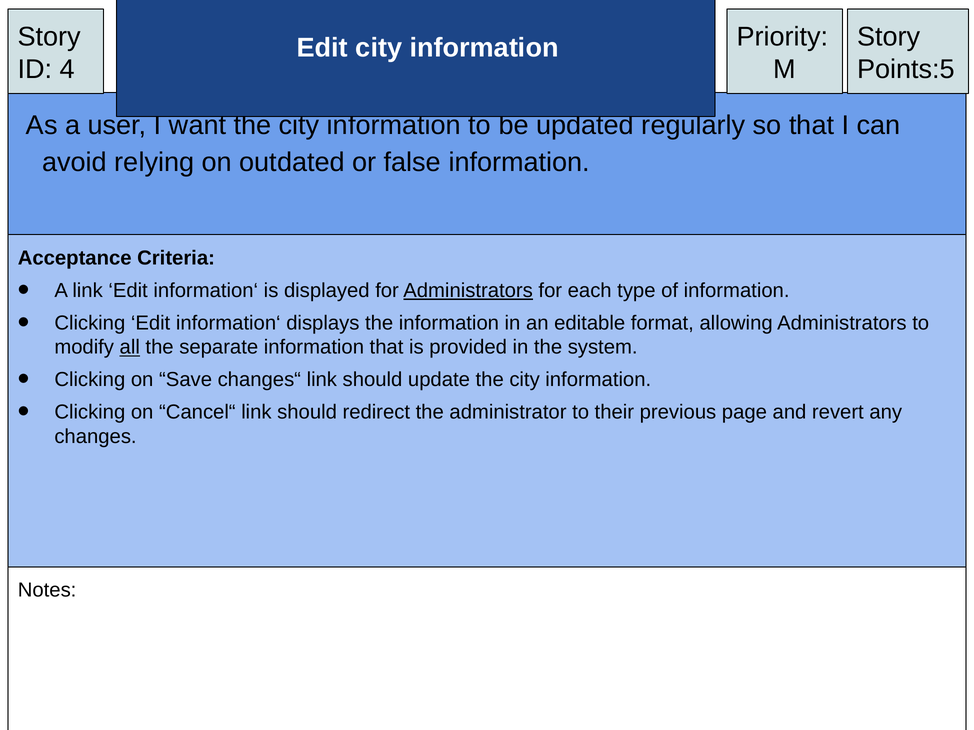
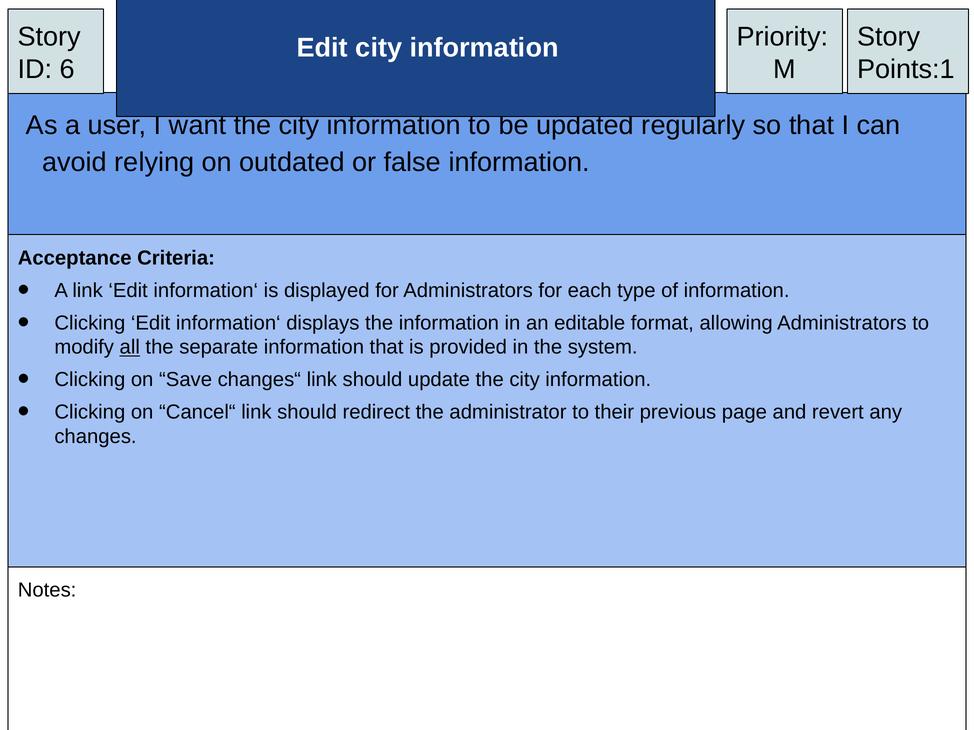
4: 4 -> 6 (67, 69)
Points:5: Points:5 -> Points:1 (906, 69)
Administrators underline: present -> none (468, 291)
